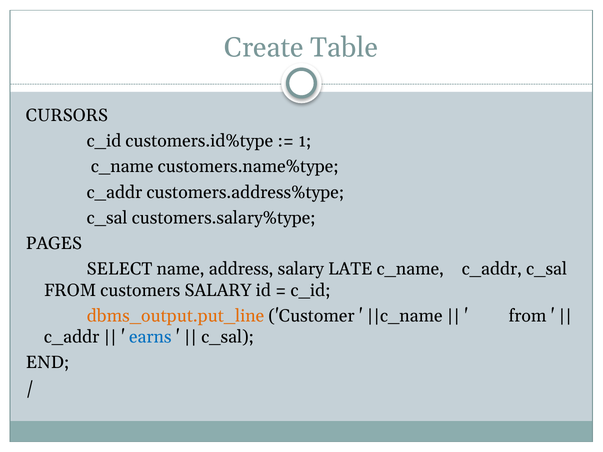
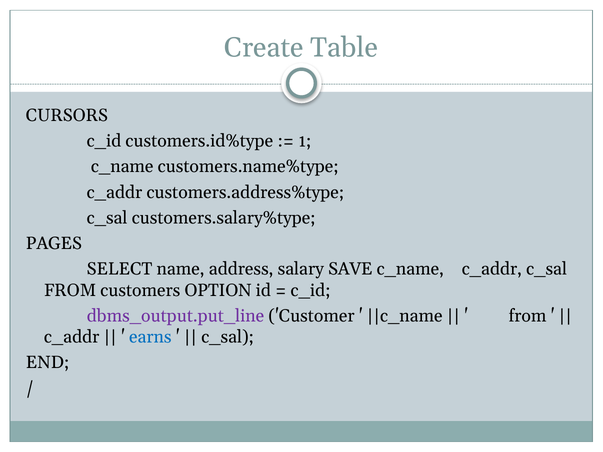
LATE: LATE -> SAVE (350, 269)
customers SALARY: SALARY -> OPTION (218, 290)
dbms_output.put_line colour: orange -> purple (175, 316)
